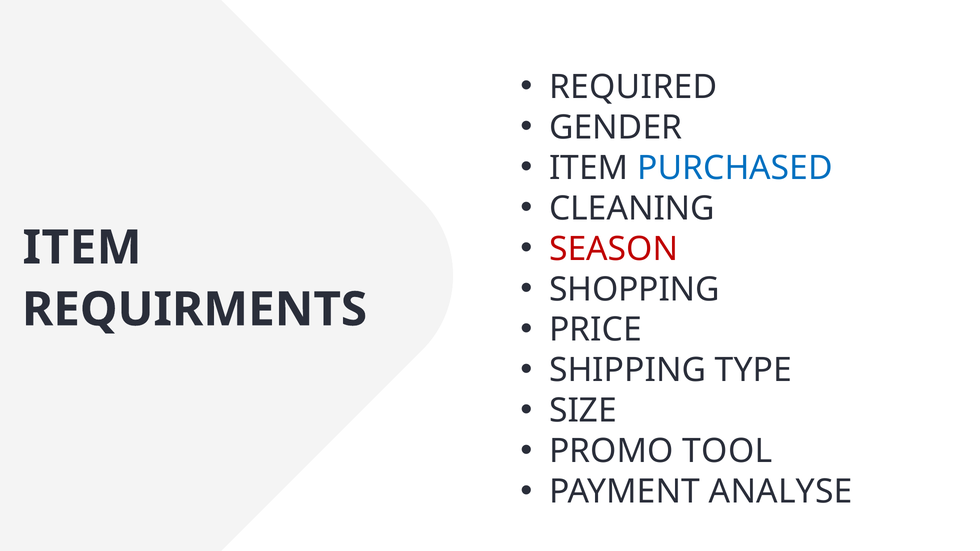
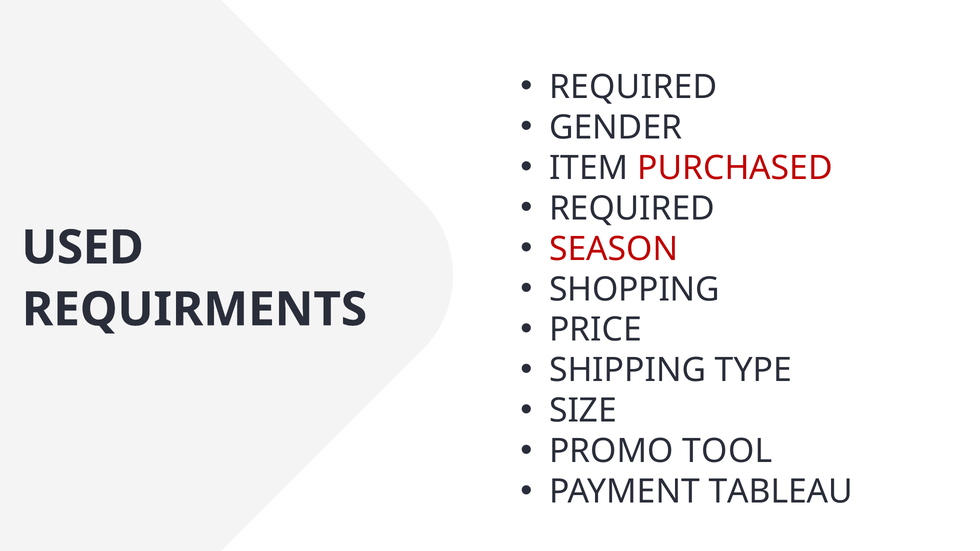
PURCHASED colour: blue -> red (735, 168)
CLEANING: CLEANING -> REQUIRED (632, 209)
ITEM: ITEM -> USED (83, 248)
ANALYSE: ANALYSE -> TABLEAU (781, 492)
